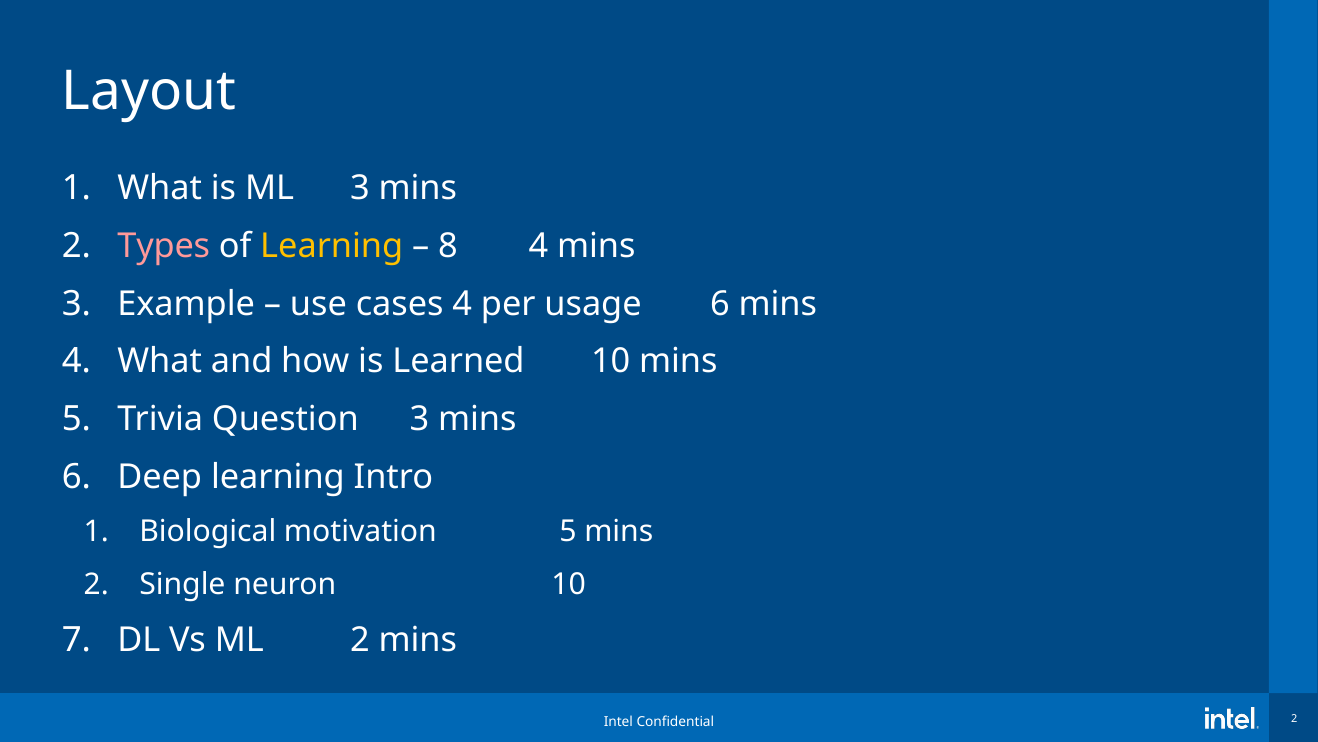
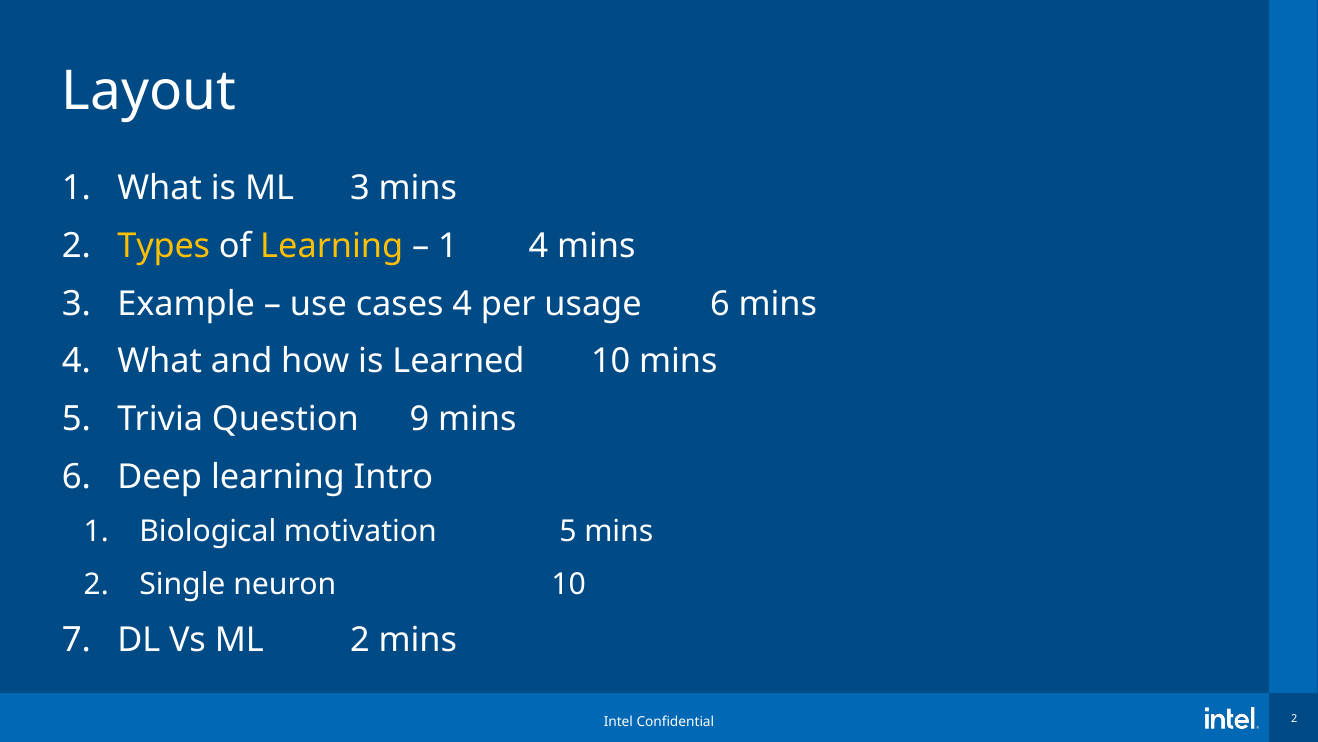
Types colour: pink -> yellow (164, 246)
8: 8 -> 1 (448, 246)
Question 3: 3 -> 9 (419, 419)
